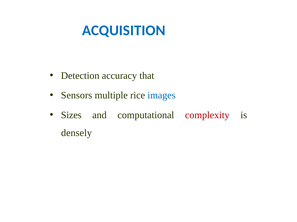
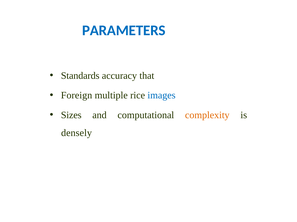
ACQUISITION: ACQUISITION -> PARAMETERS (124, 31)
Detection: Detection -> Standards (80, 76)
Sensors: Sensors -> Foreign (77, 96)
complexity colour: red -> orange (207, 115)
